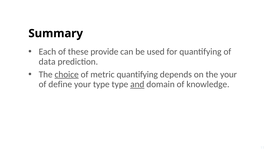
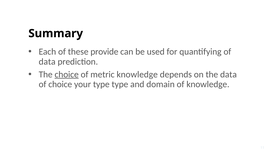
metric quantifying: quantifying -> knowledge (137, 74)
the your: your -> data (228, 74)
of define: define -> choice (60, 84)
and underline: present -> none (137, 84)
